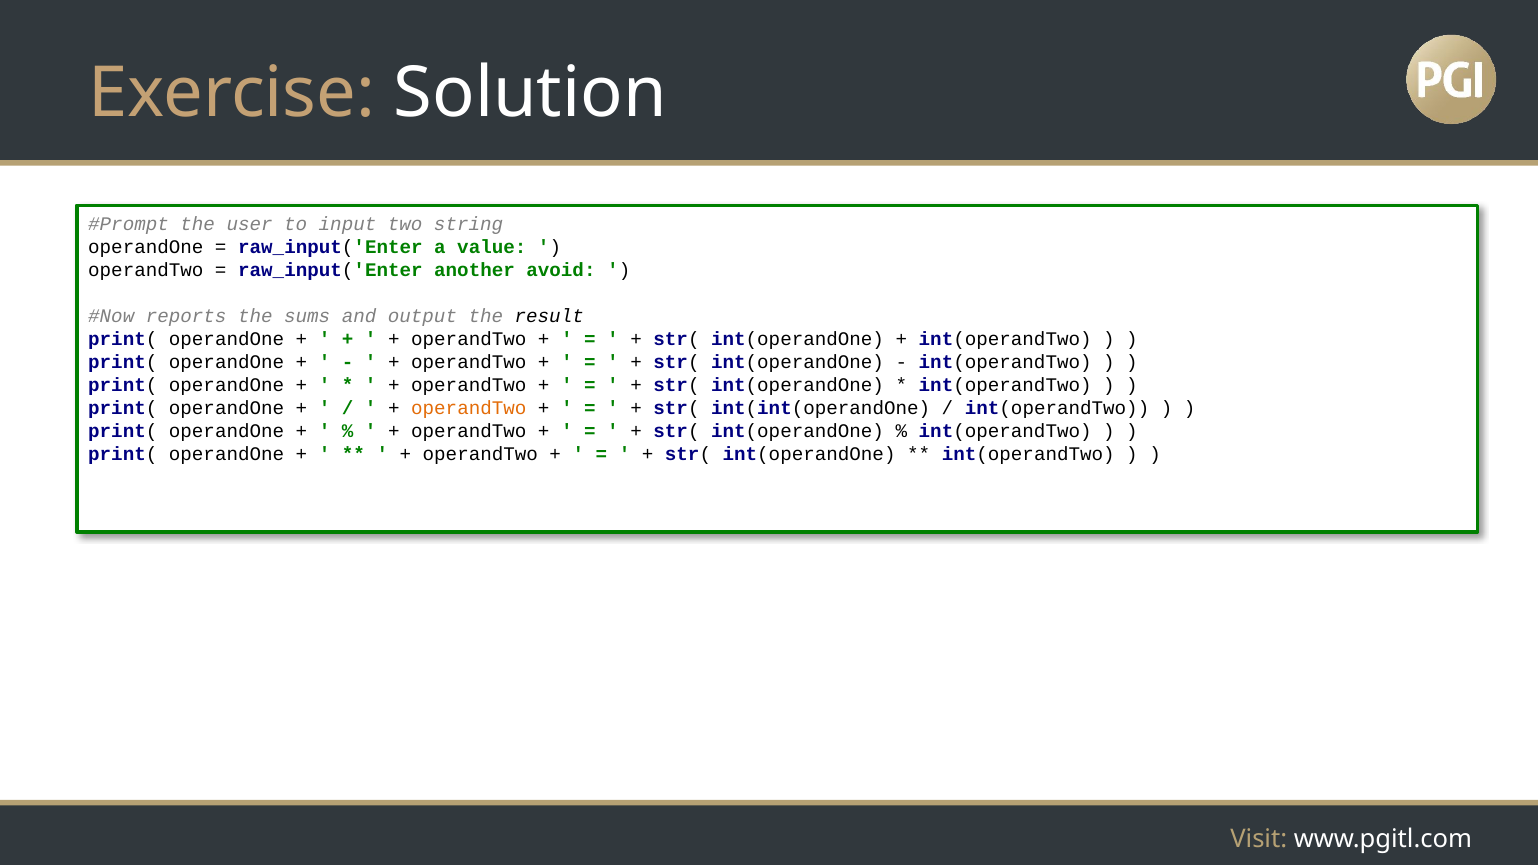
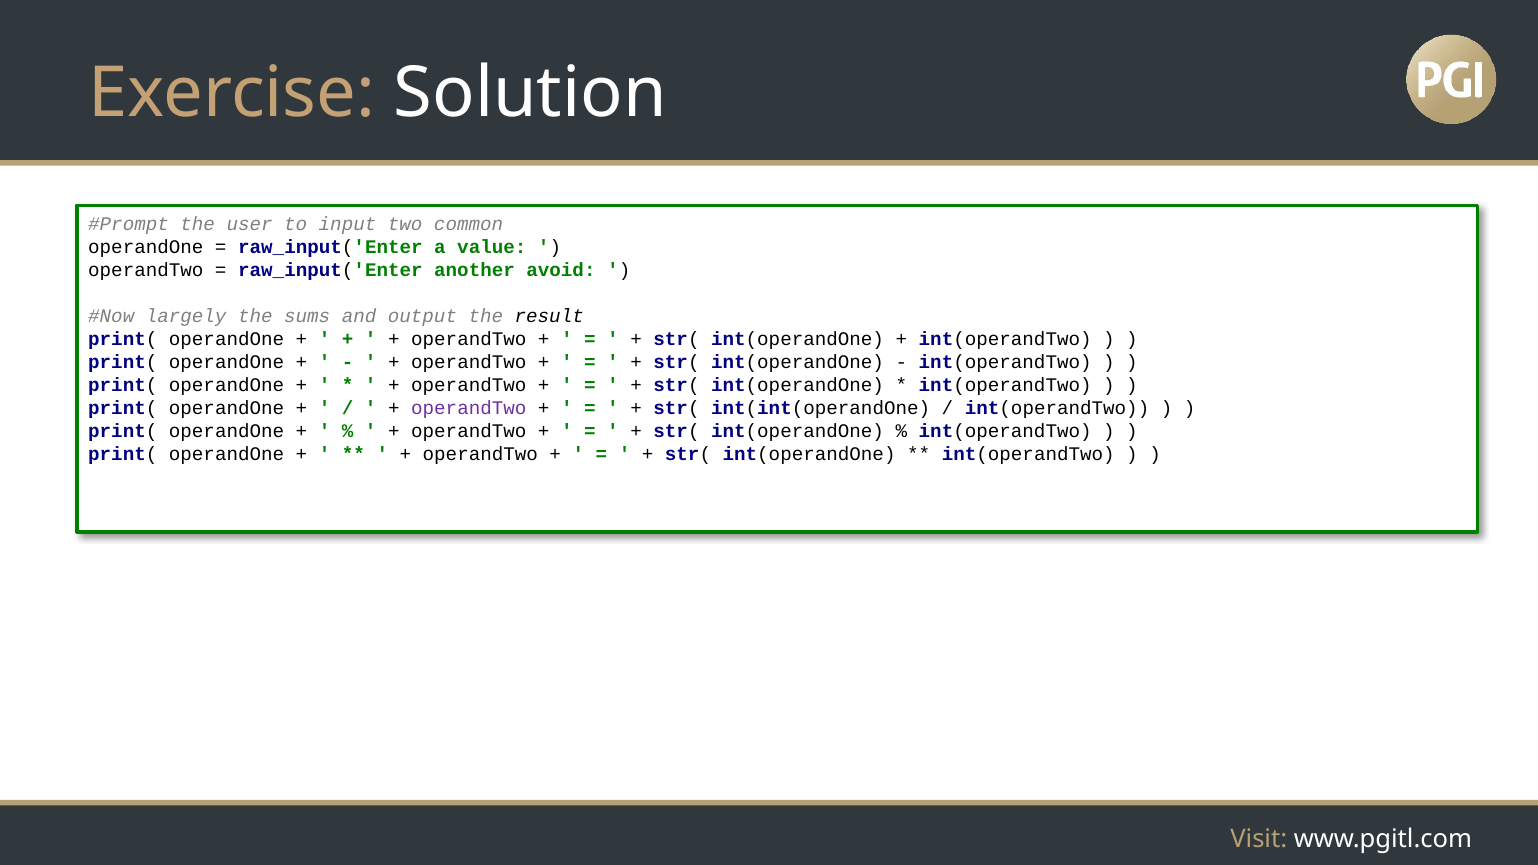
string: string -> common (469, 224)
reports: reports -> largely (186, 316)
operandTwo colour: orange -> purple (469, 409)
